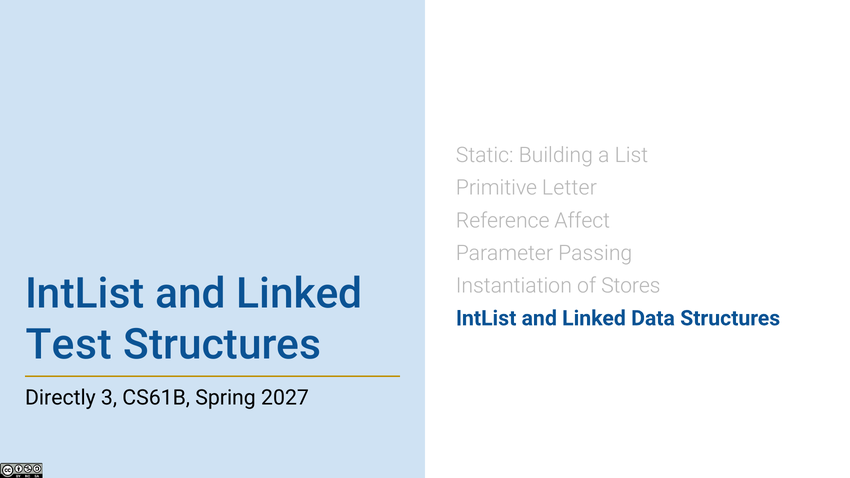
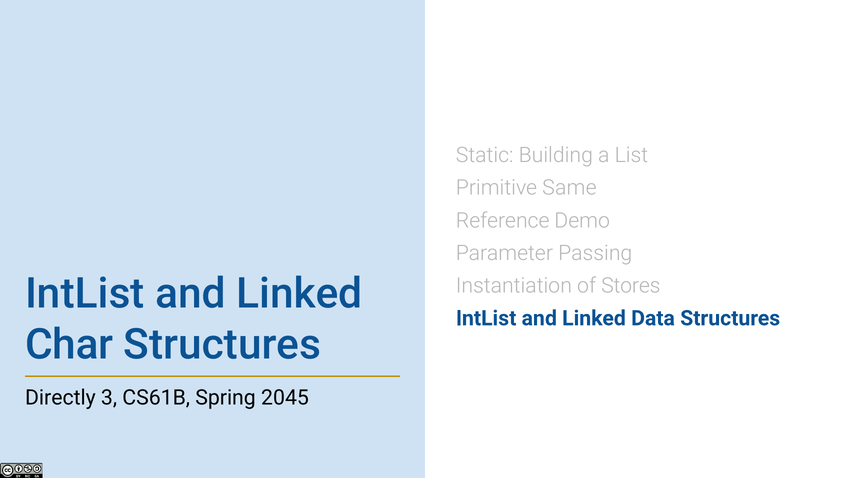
Letter: Letter -> Same (569, 188)
Affect: Affect -> Demo (582, 221)
Test: Test -> Char (69, 345)
2027: 2027 -> 2045 (285, 398)
